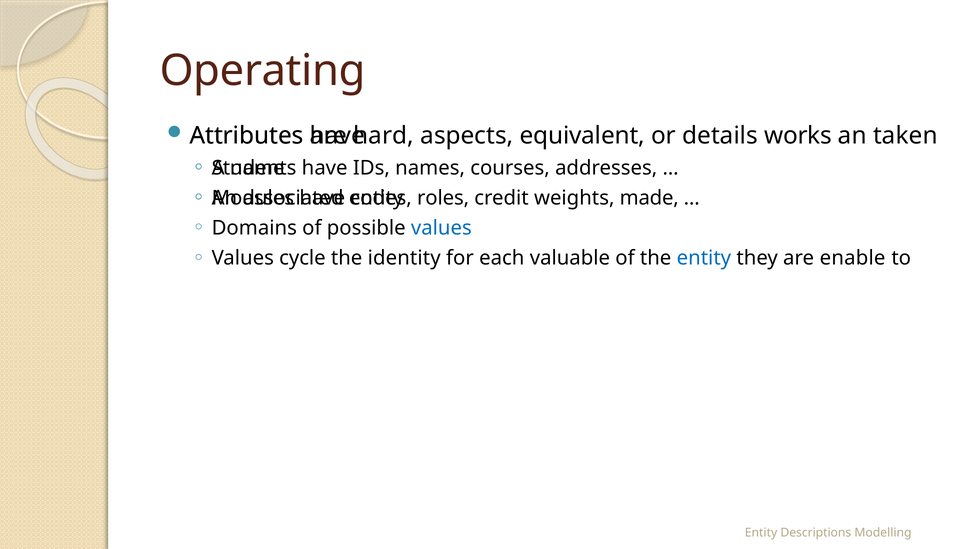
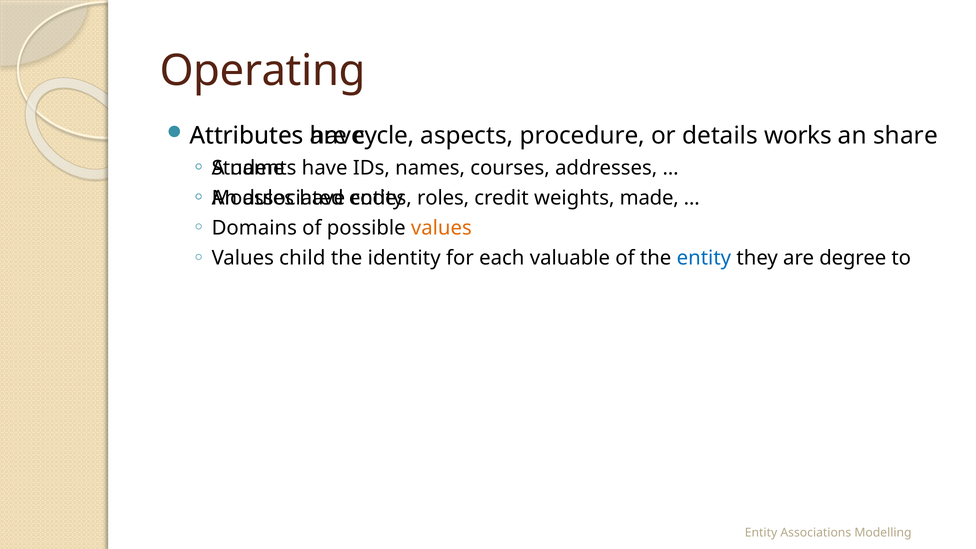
hard: hard -> cycle (384, 136)
equivalent: equivalent -> procedure (582, 136)
taken: taken -> share (905, 136)
values colour: blue -> orange (441, 228)
cycle: cycle -> child (302, 258)
enable: enable -> degree (853, 258)
Descriptions: Descriptions -> Associations (816, 533)
